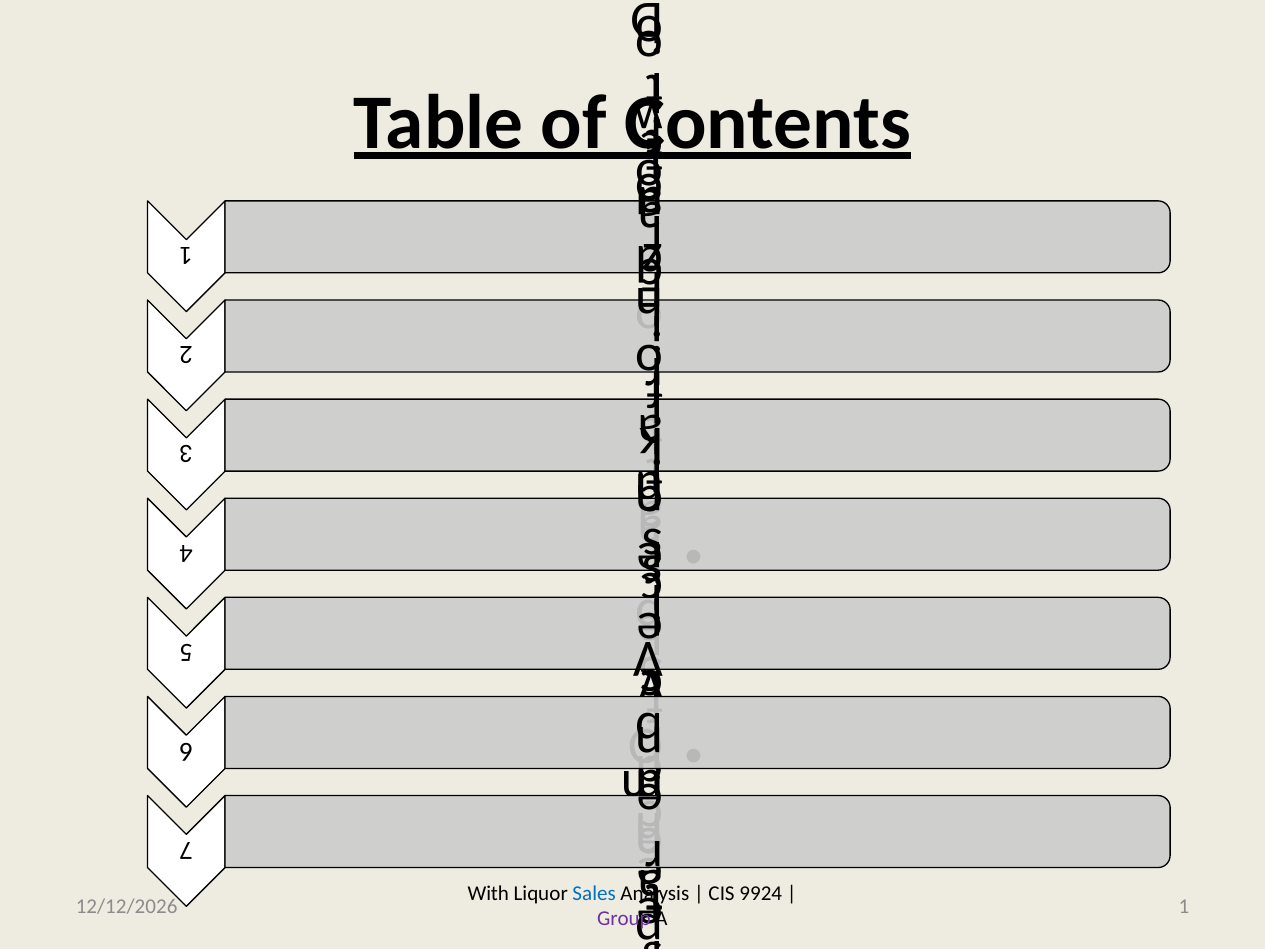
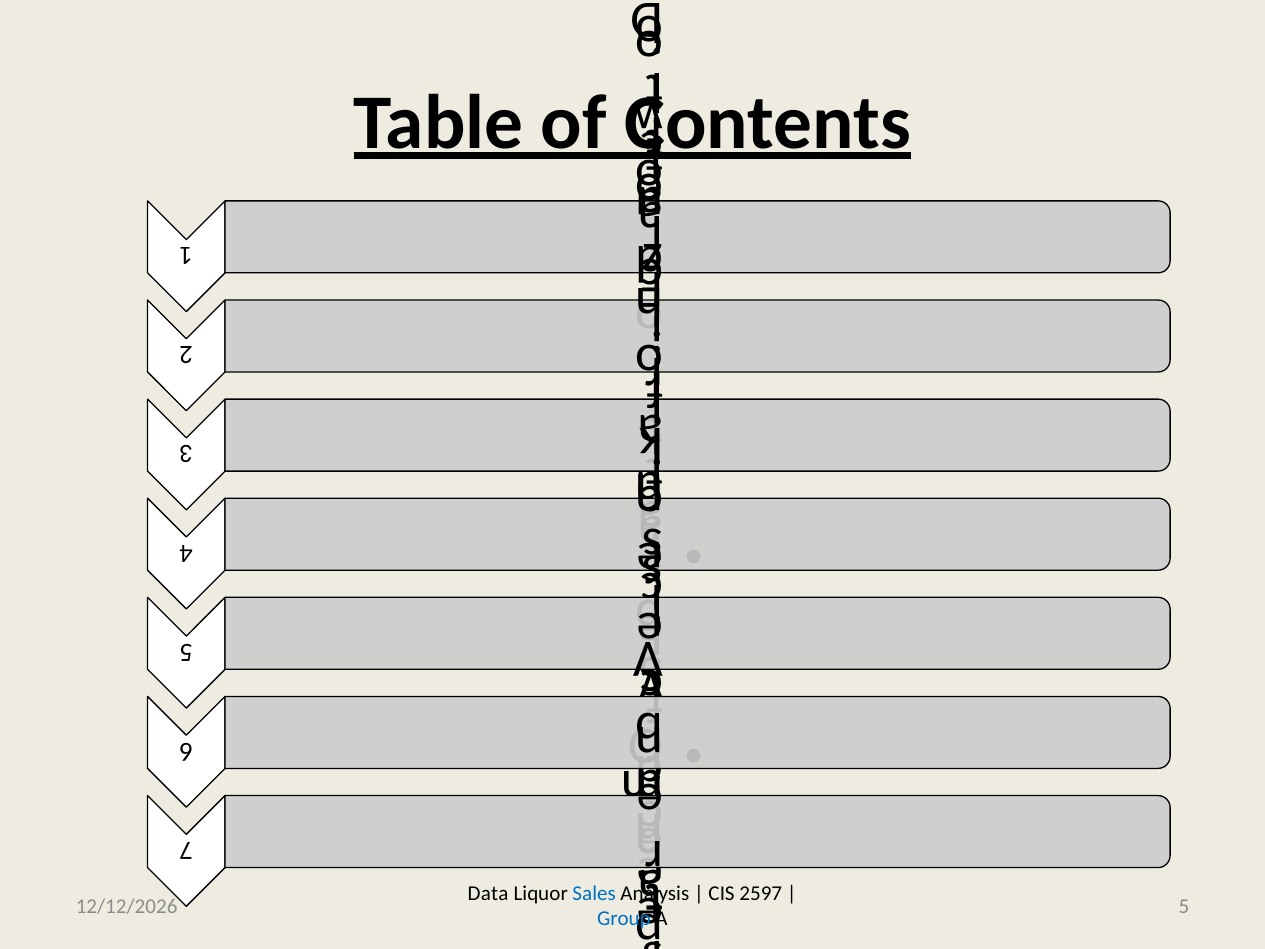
With: With -> Data (488, 893)
9924: 9924 -> 2597 (761, 893)
1: 1 -> 5 (1184, 906)
Group colour: purple -> blue (624, 919)
